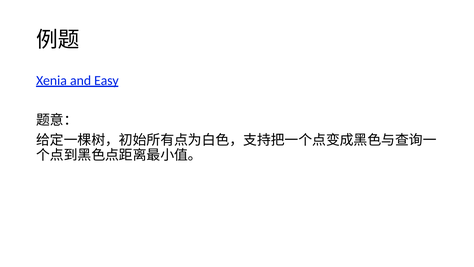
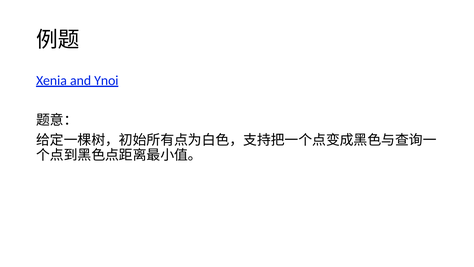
Easy: Easy -> Ynoi (106, 80)
